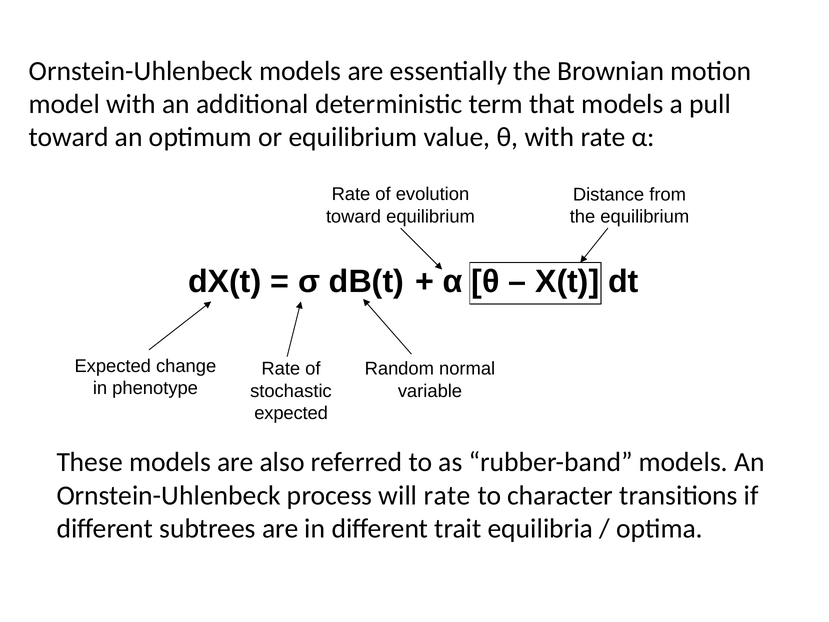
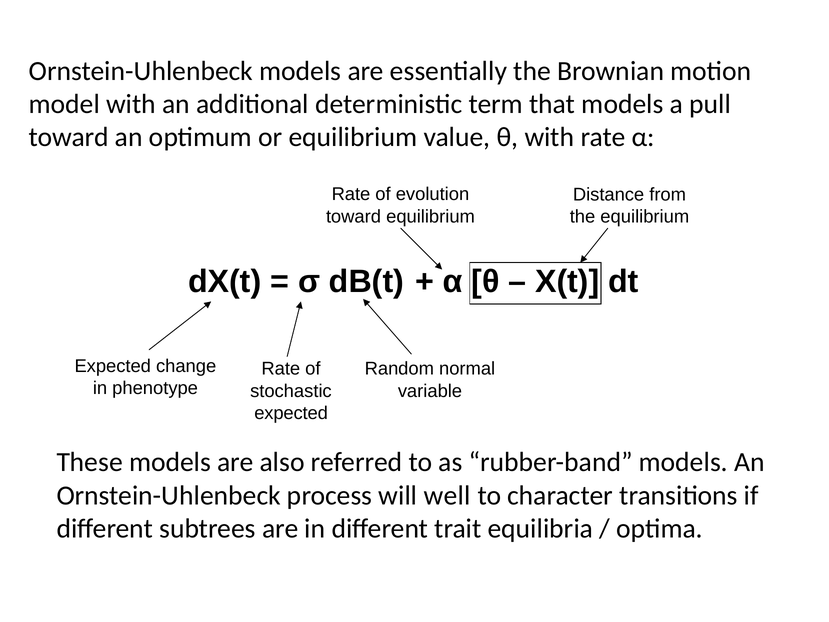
will rate: rate -> well (447, 495)
